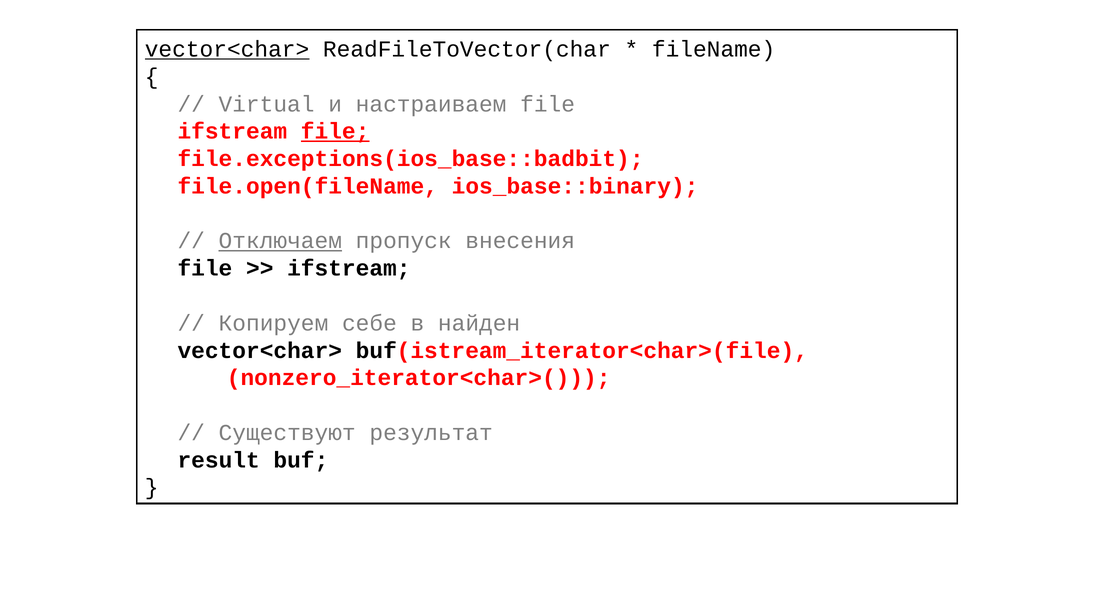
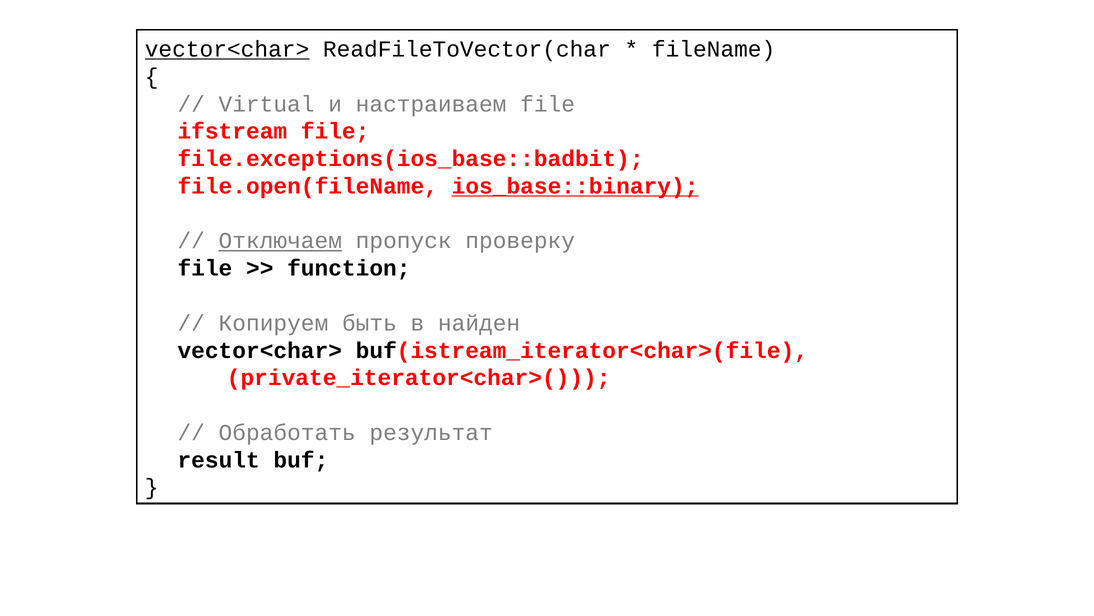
file underline: present -> none (335, 131)
ios_base::binary underline: none -> present (575, 186)
внесения: внесения -> проверку (520, 241)
ifstream: ifstream -> function (349, 268)
себе: себе -> быть (369, 323)
nonzero_iterator<char>(: nonzero_iterator<char>( -> private_iterator<char>( (419, 377)
Существуют: Существуют -> Обработать (287, 432)
